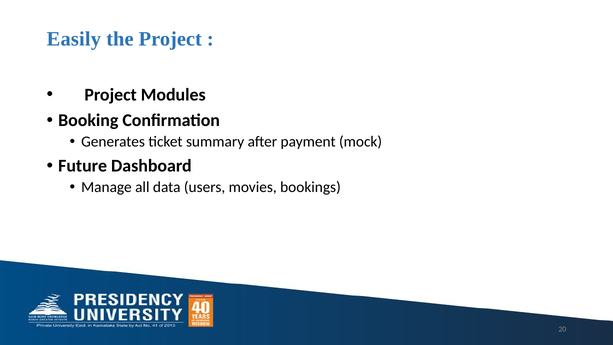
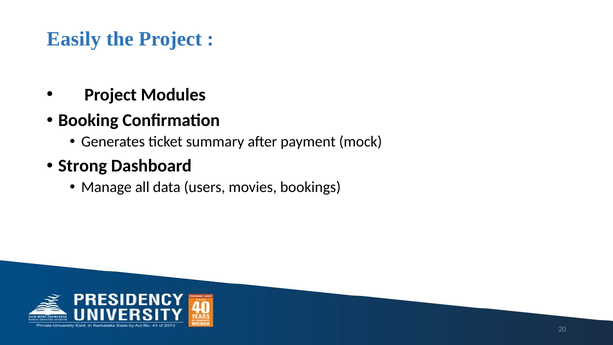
Future: Future -> Strong (83, 166)
